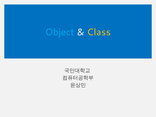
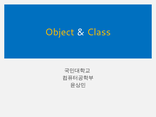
Object colour: light blue -> yellow (60, 32)
